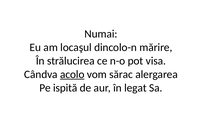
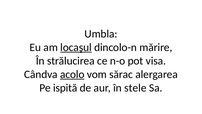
Numai: Numai -> Umbla (101, 34)
locaşul underline: none -> present (76, 47)
legat: legat -> stele (135, 88)
